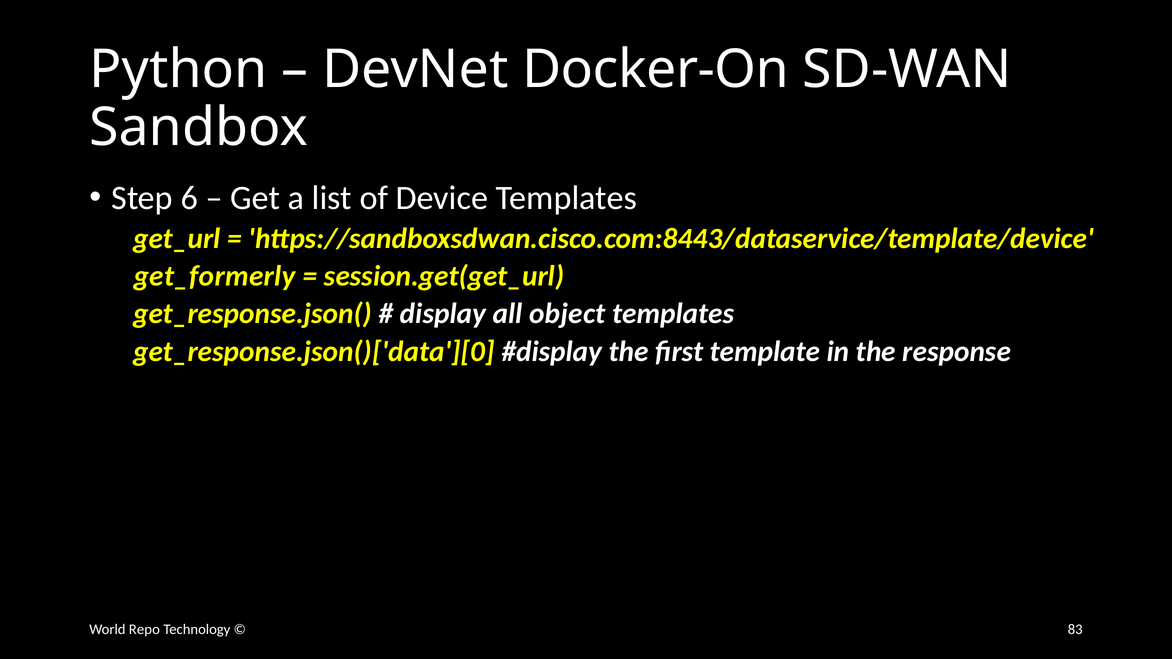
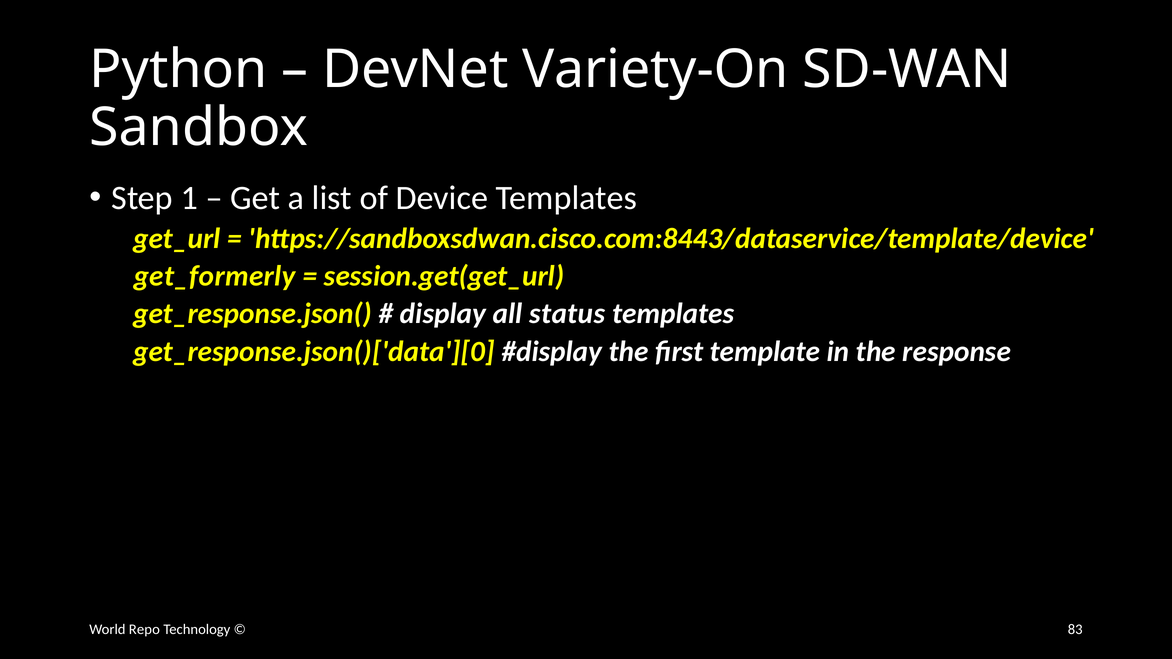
Docker-On: Docker-On -> Variety-On (656, 69)
6: 6 -> 1 (189, 198)
object: object -> status (567, 314)
